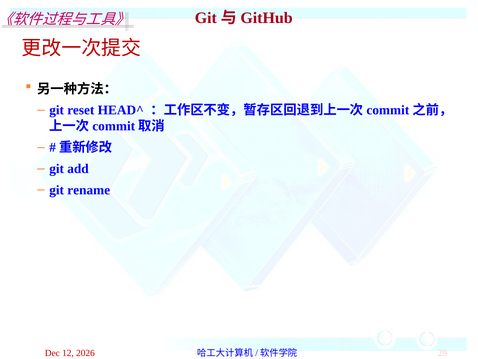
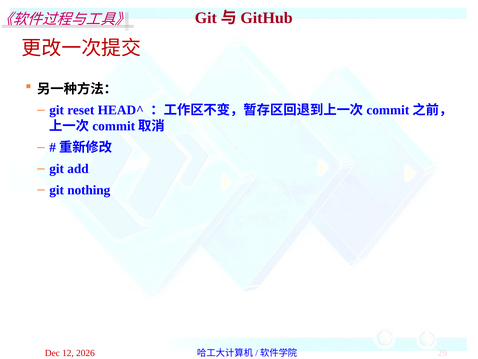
rename: rename -> nothing (89, 190)
